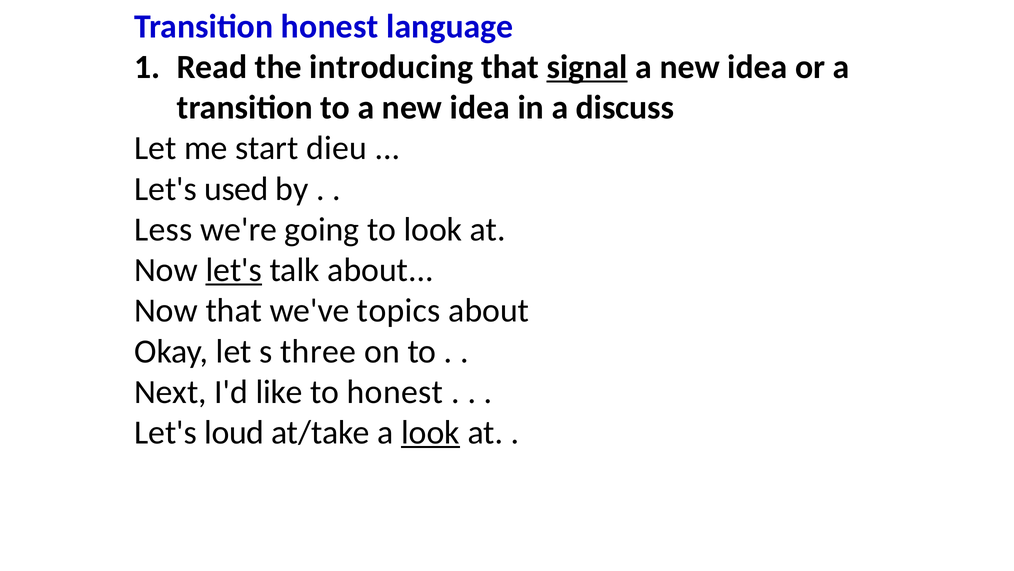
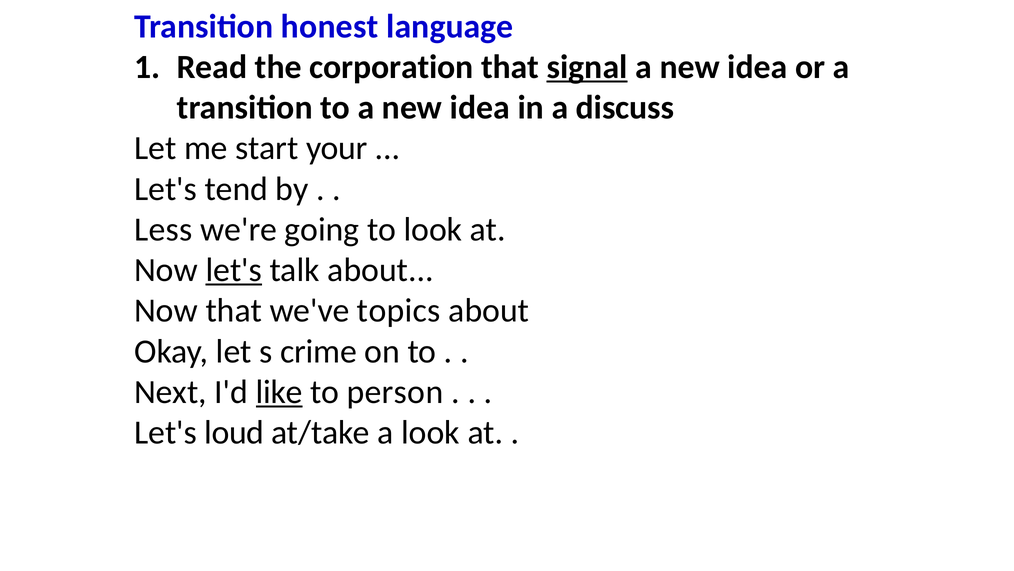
introducing: introducing -> corporation (391, 67)
dieu: dieu -> your (337, 148)
used: used -> tend (236, 189)
three: three -> crime (318, 351)
like underline: none -> present (279, 392)
to honest: honest -> person (395, 392)
look underline: present -> none (430, 432)
